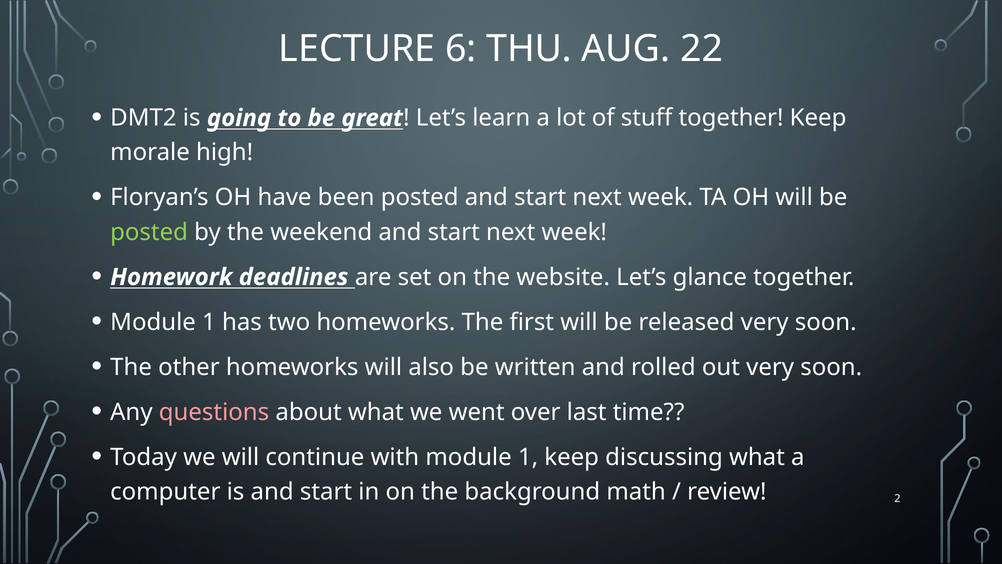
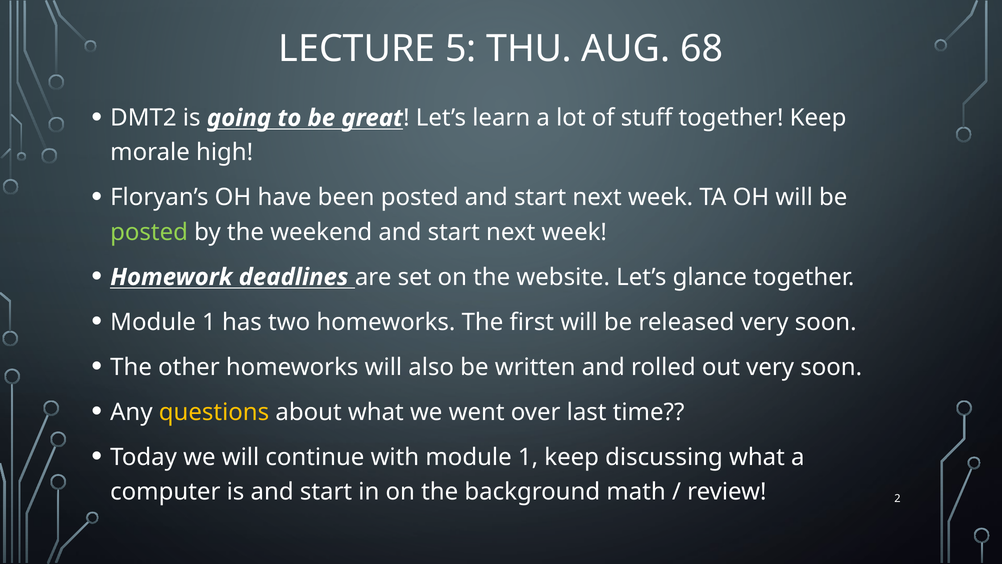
6: 6 -> 5 (461, 49)
22: 22 -> 68 (702, 49)
questions colour: pink -> yellow (214, 412)
